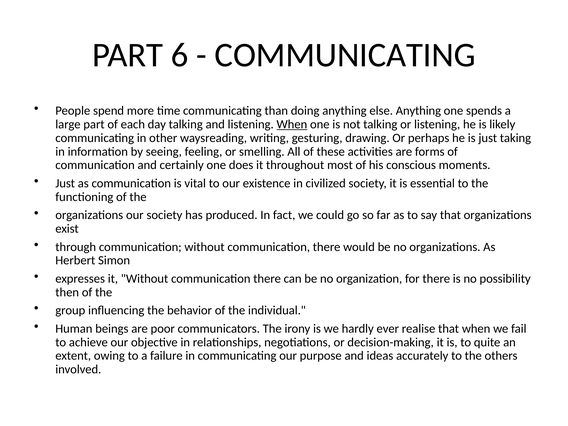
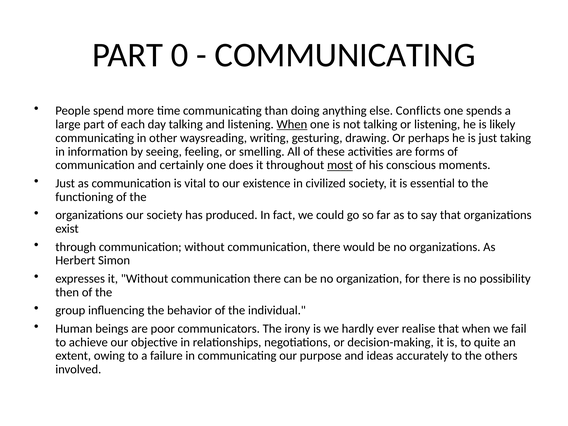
6: 6 -> 0 (180, 55)
else Anything: Anything -> Conflicts (418, 111)
most underline: none -> present (340, 165)
